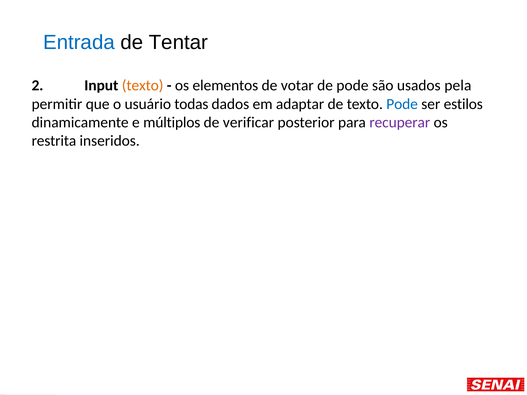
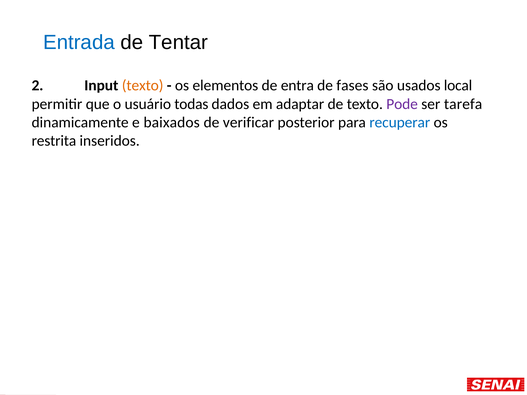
votar: votar -> entra (297, 86)
de pode: pode -> fases (352, 86)
pela: pela -> local (458, 86)
Pode colour: blue -> purple (402, 104)
estilos: estilos -> tarefa (463, 104)
múltiplos: múltiplos -> baixados (172, 123)
recuperar colour: purple -> blue (400, 123)
